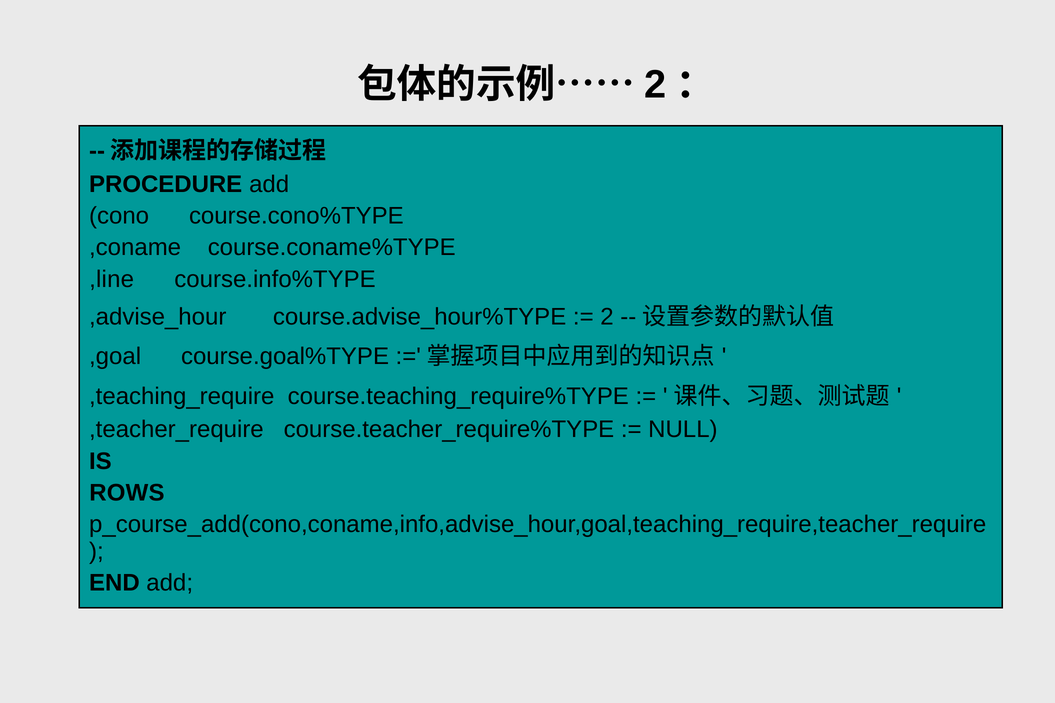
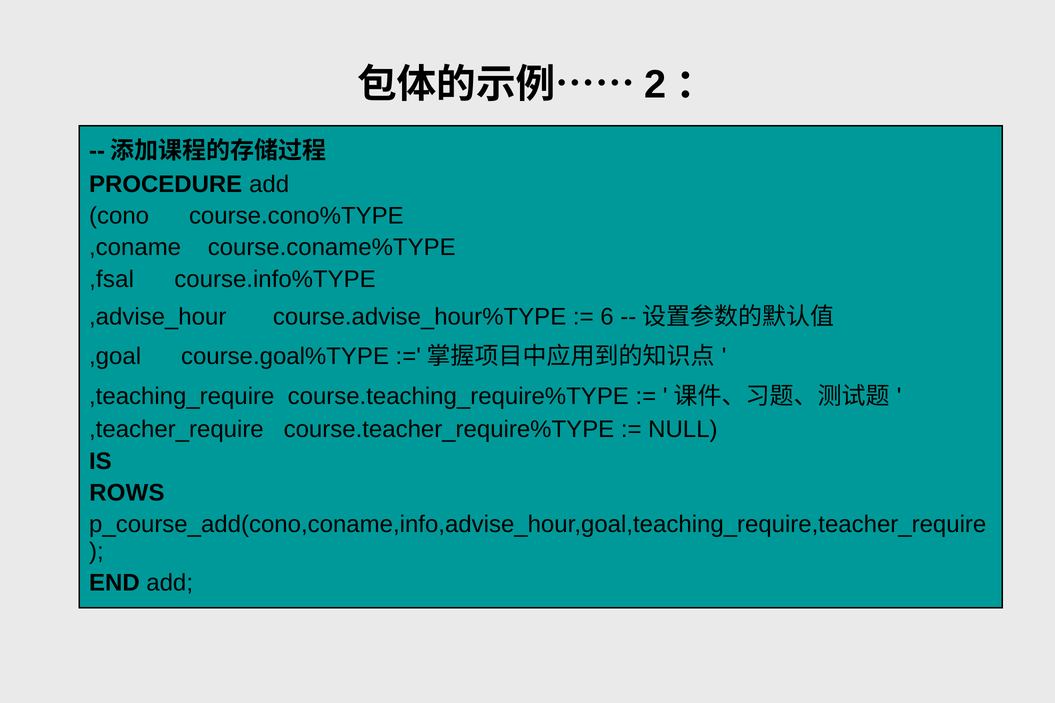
,line: ,line -> ,fsal (112, 279)
2: 2 -> 6 (607, 317)
